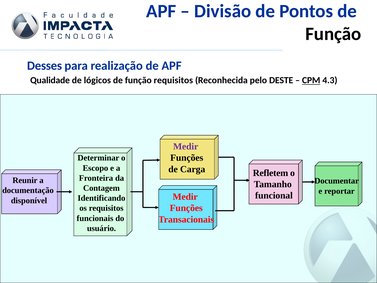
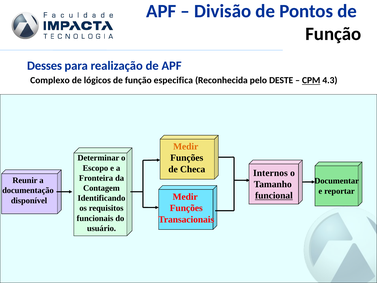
Qualidade: Qualidade -> Complexo (50, 80)
função requisitos: requisitos -> especifica (173, 80)
Medir colour: purple -> orange (186, 146)
Carga: Carga -> Checa (193, 169)
Refletem: Refletem -> Internos (270, 173)
funcional underline: none -> present (274, 195)
